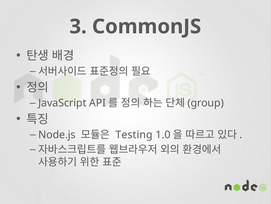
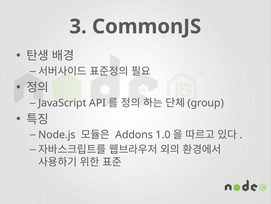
Testing: Testing -> Addons (134, 134)
